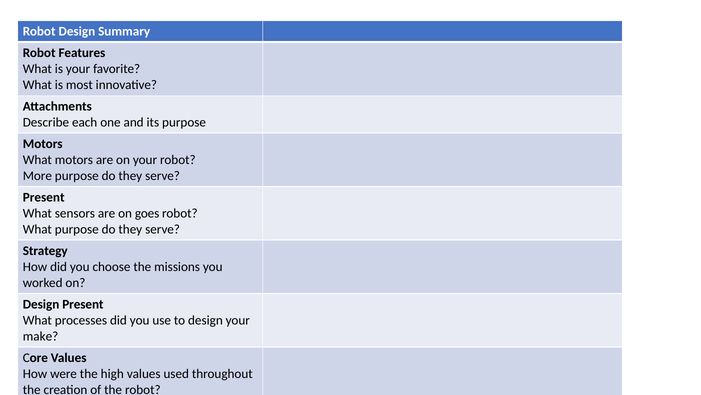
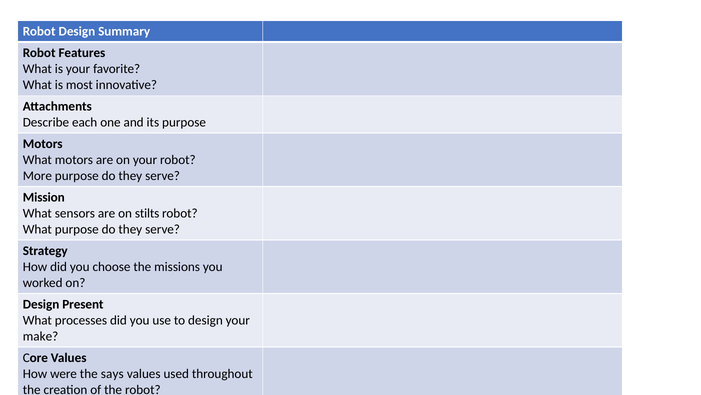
Present: Present -> Mission (44, 197)
goes: goes -> stilts (147, 213)
high: high -> says (112, 373)
